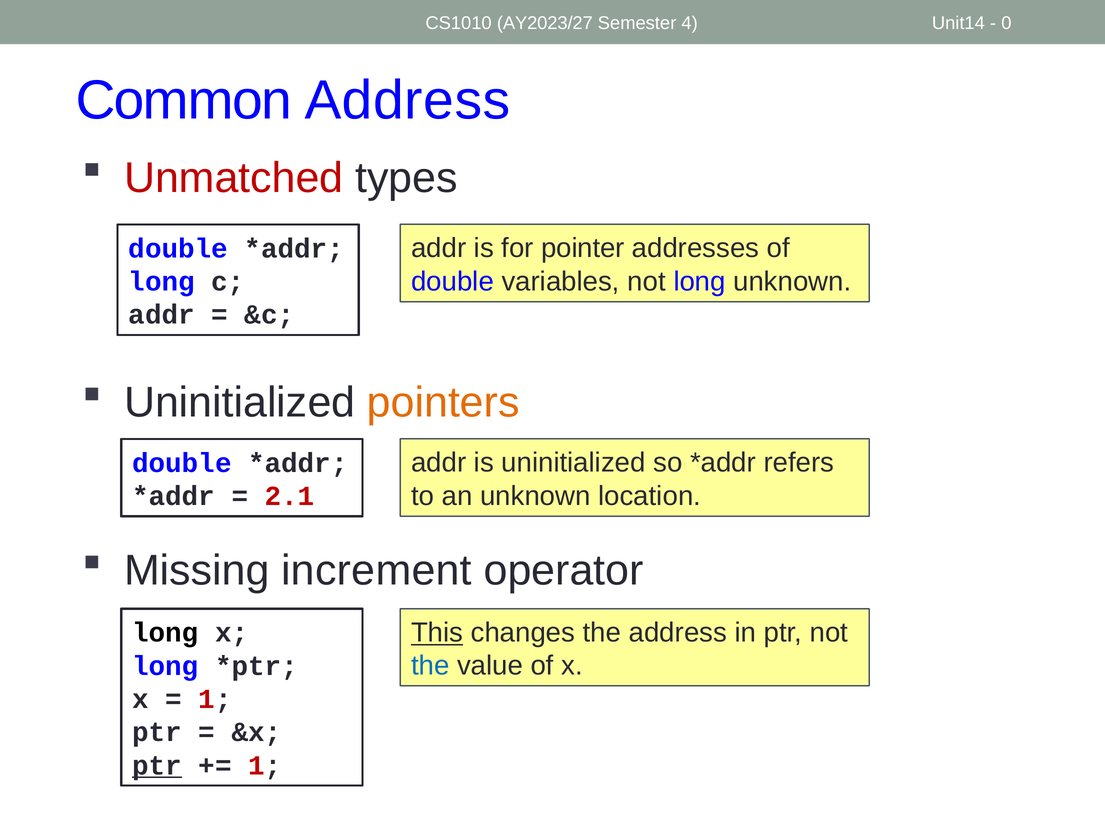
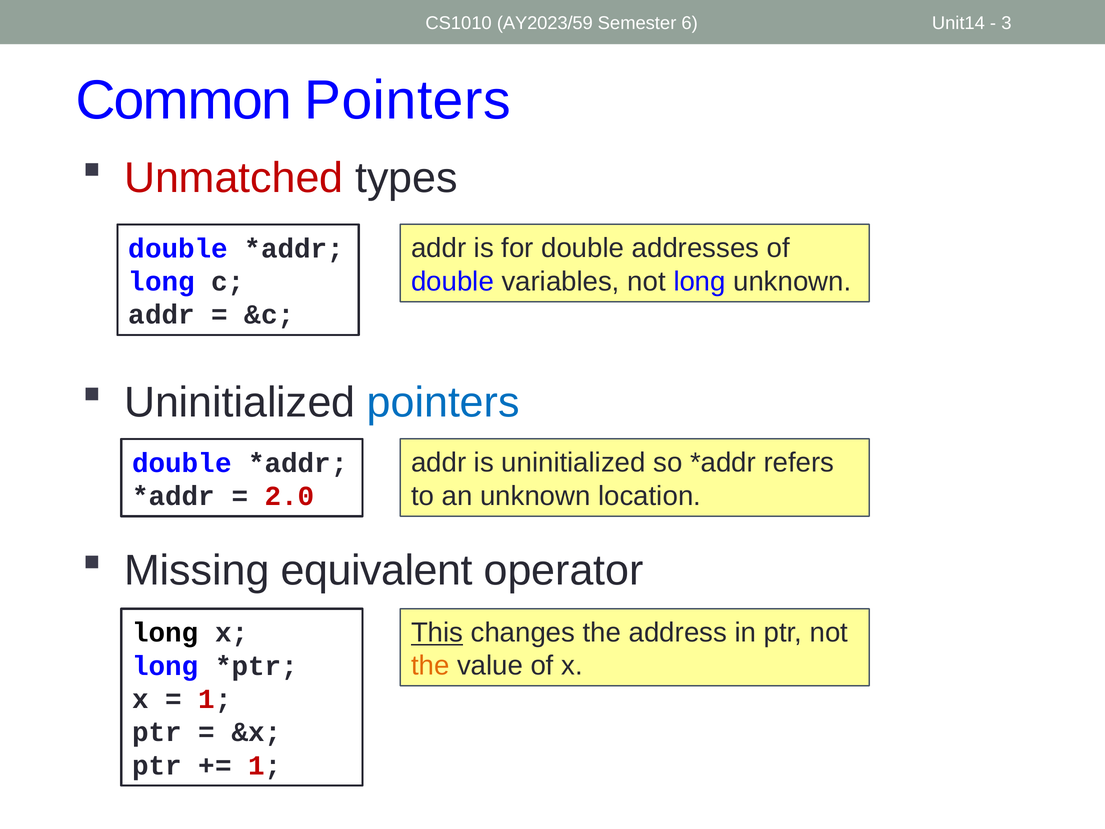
AY2023/27: AY2023/27 -> AY2023/59 (545, 23)
4: 4 -> 6 (690, 23)
0: 0 -> 3 (1006, 23)
Common Address: Address -> Pointers (408, 100)
for pointer: pointer -> double (583, 248)
pointers colour: orange -> blue (443, 403)
2.1: 2.1 -> 2.0 (290, 496)
increment: increment -> equivalent (377, 570)
the colour: blue -> orange (430, 666)
ptr underline: present -> none (157, 765)
